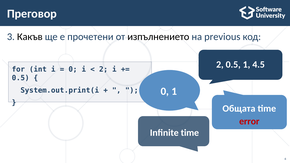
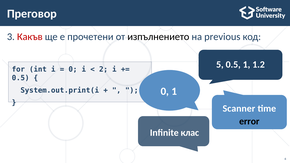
Какъв colour: black -> red (30, 37)
2: 2 -> 5 (220, 65)
4.5: 4.5 -> 1.2 (259, 65)
Общата: Общата -> Scanner (239, 109)
error colour: red -> black (249, 121)
Infinite time: time -> клас (190, 133)
